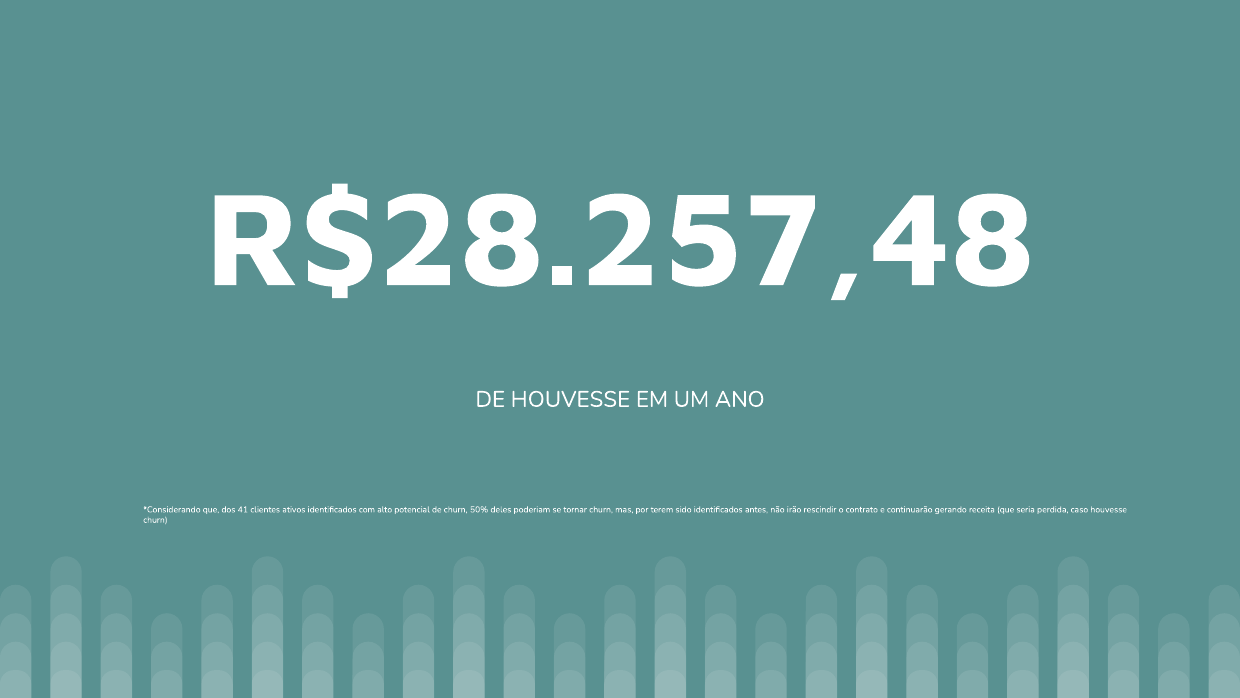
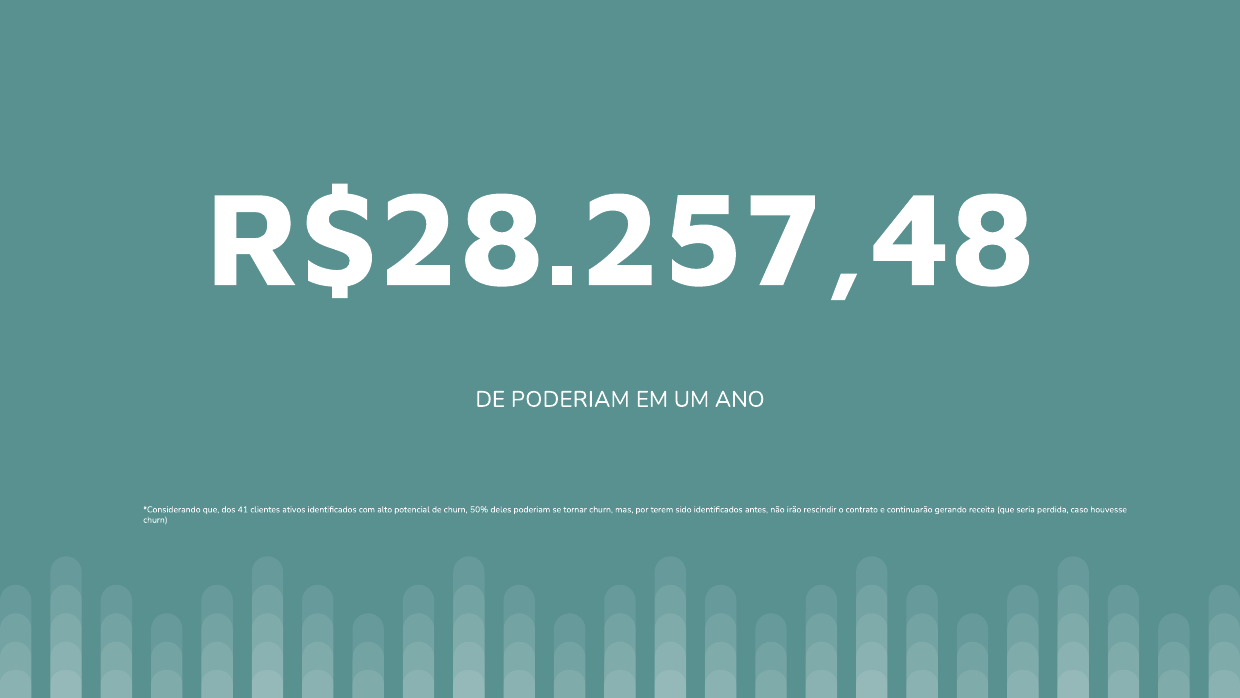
DE HOUVESSE: HOUVESSE -> PODERIAM (570, 399)
